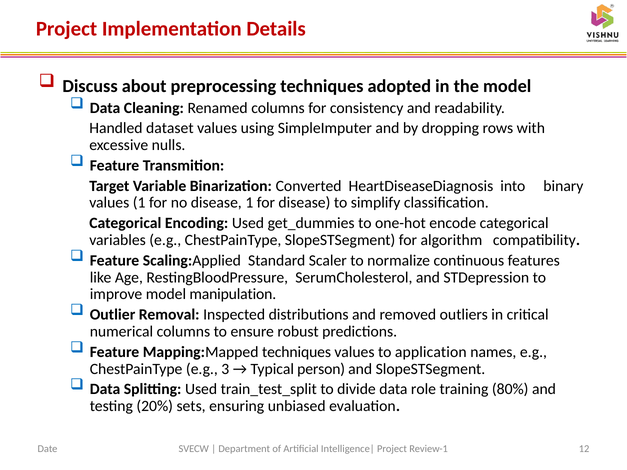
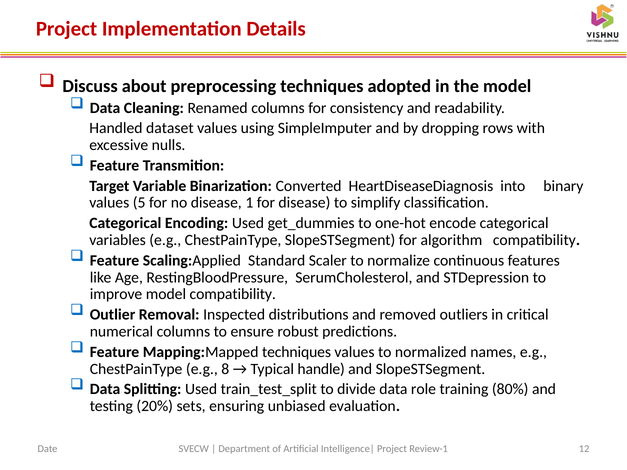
values 1: 1 -> 5 (139, 203)
model manipulation: manipulation -> compatibility (233, 294)
application: application -> normalized (431, 352)
3: 3 -> 8 (225, 369)
person: person -> handle (321, 369)
